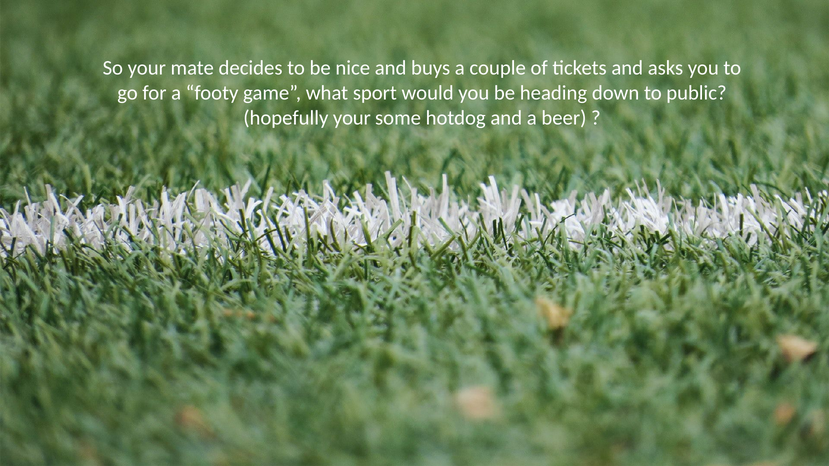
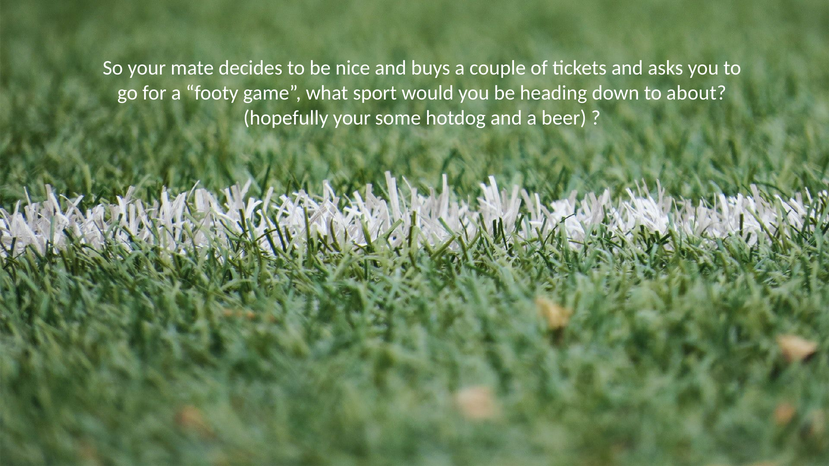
public: public -> about (696, 93)
